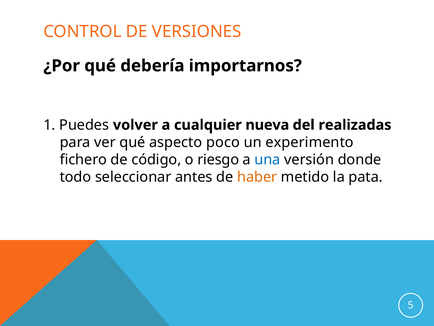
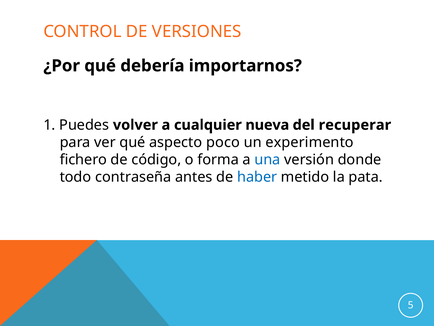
realizadas: realizadas -> recuperar (355, 125)
riesgo: riesgo -> forma (218, 160)
seleccionar: seleccionar -> contraseña (133, 177)
haber colour: orange -> blue (257, 177)
